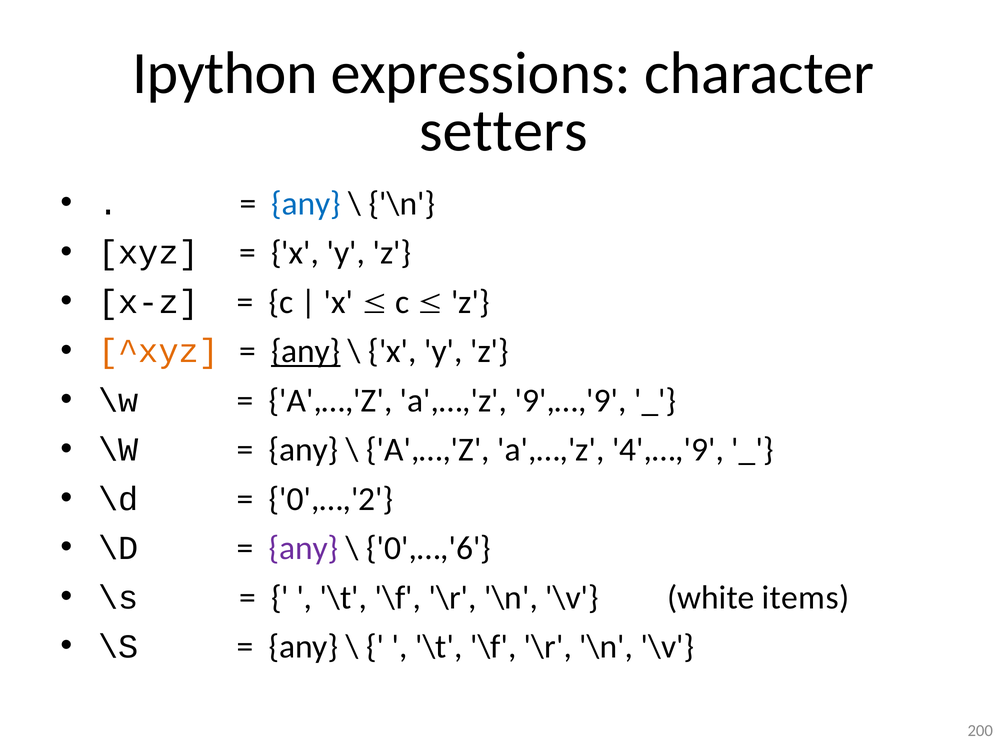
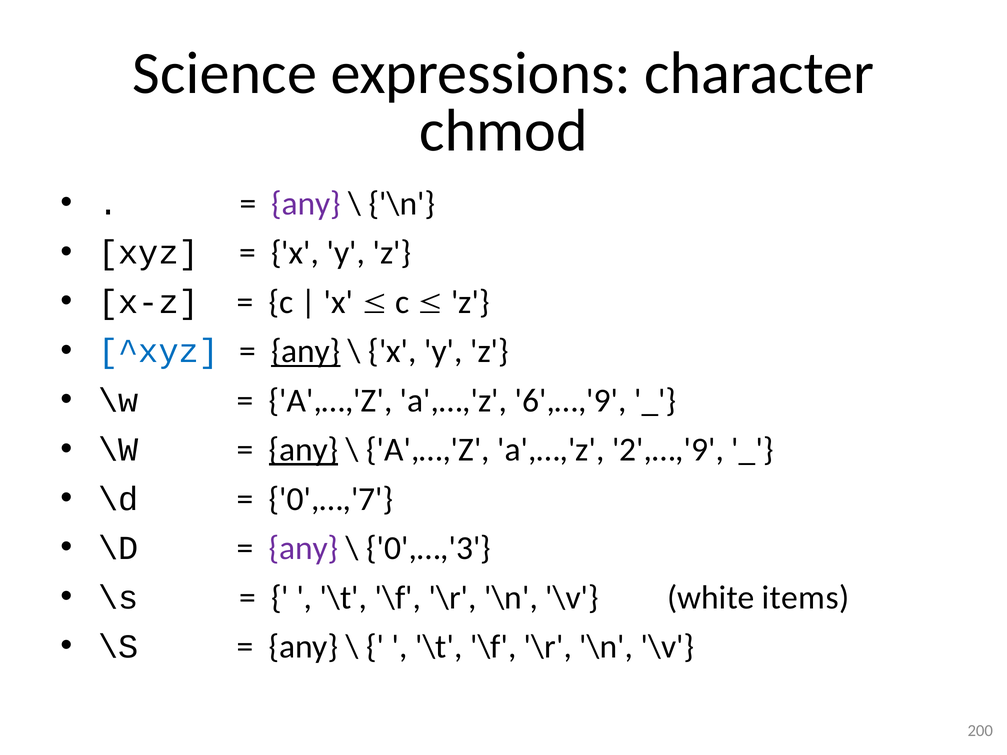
Ipython: Ipython -> Science (225, 73)
setters: setters -> chmod (503, 131)
any colour: blue -> purple (306, 204)
^xyz colour: orange -> blue (159, 351)
9',…,'9: 9',…,'9 -> 6',…,'9 (571, 401)
any underline: none -> present (304, 450)
4',…,'9: 4',…,'9 -> 2',…,'9 (668, 450)
0',…,'2: 0',…,'2 -> 0',…,'7 (331, 499)
0',…,'6: 0',…,'6 -> 0',…,'3 (429, 548)
